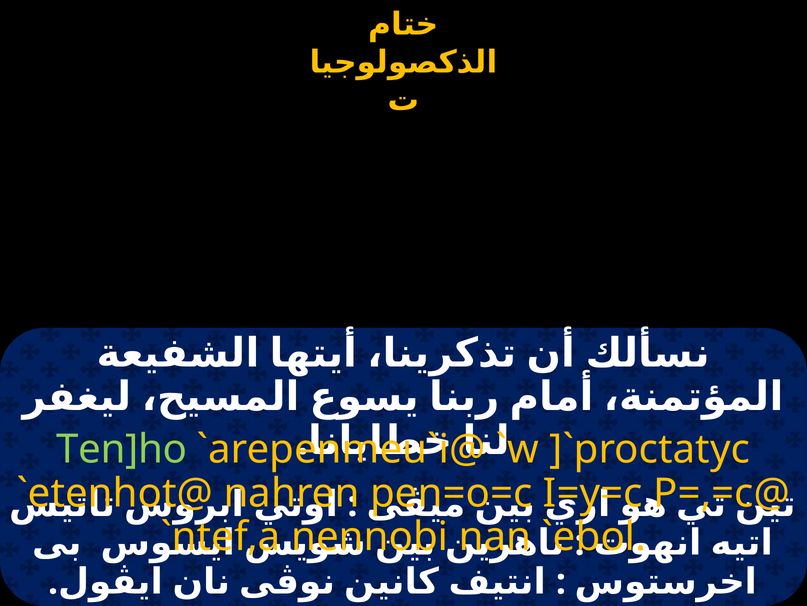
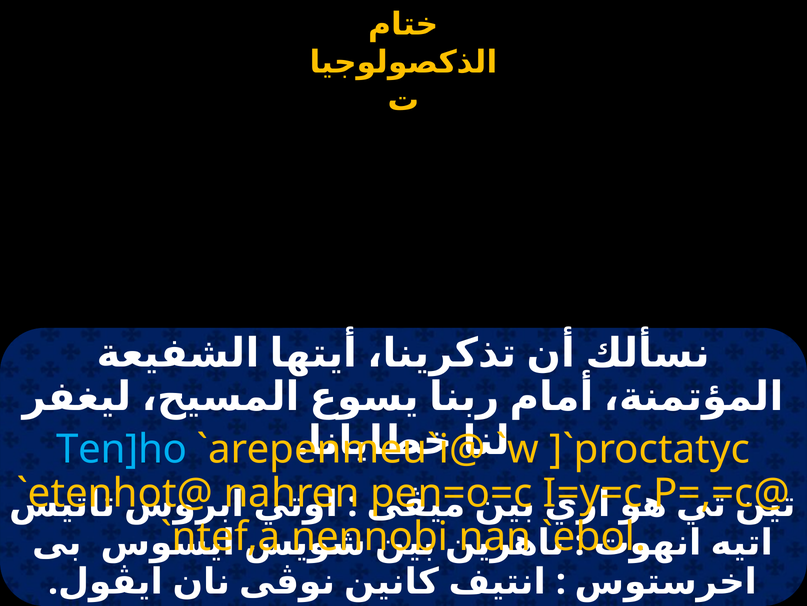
Ten]ho colour: light green -> light blue (122, 449)
